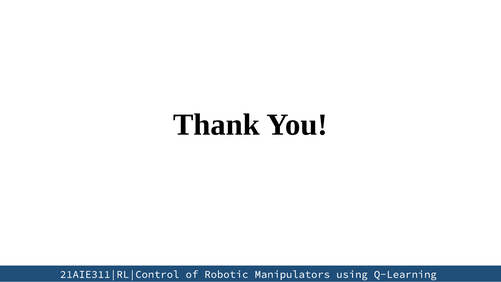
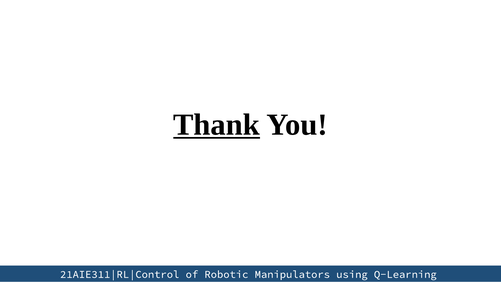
Thank underline: none -> present (217, 125)
